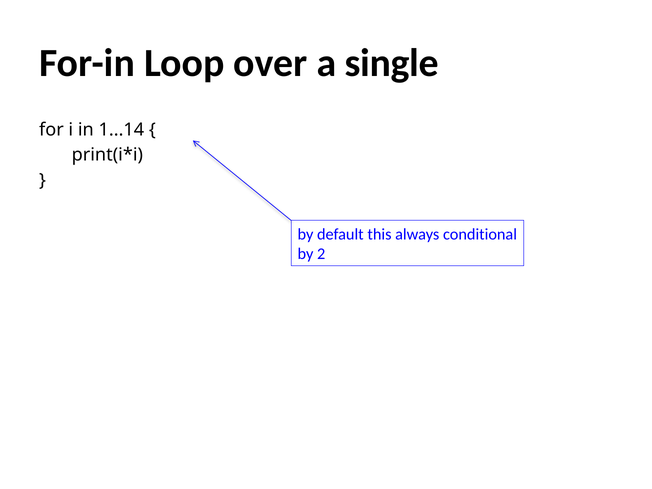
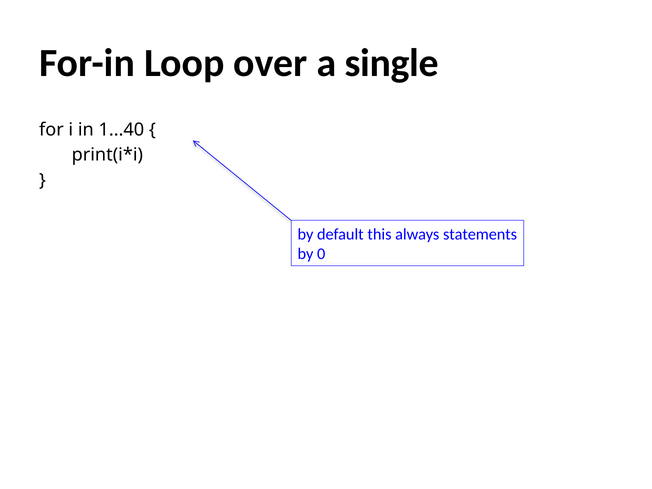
1...14: 1...14 -> 1...40 (121, 130)
conditional: conditional -> statements (480, 235)
2: 2 -> 0 (321, 254)
